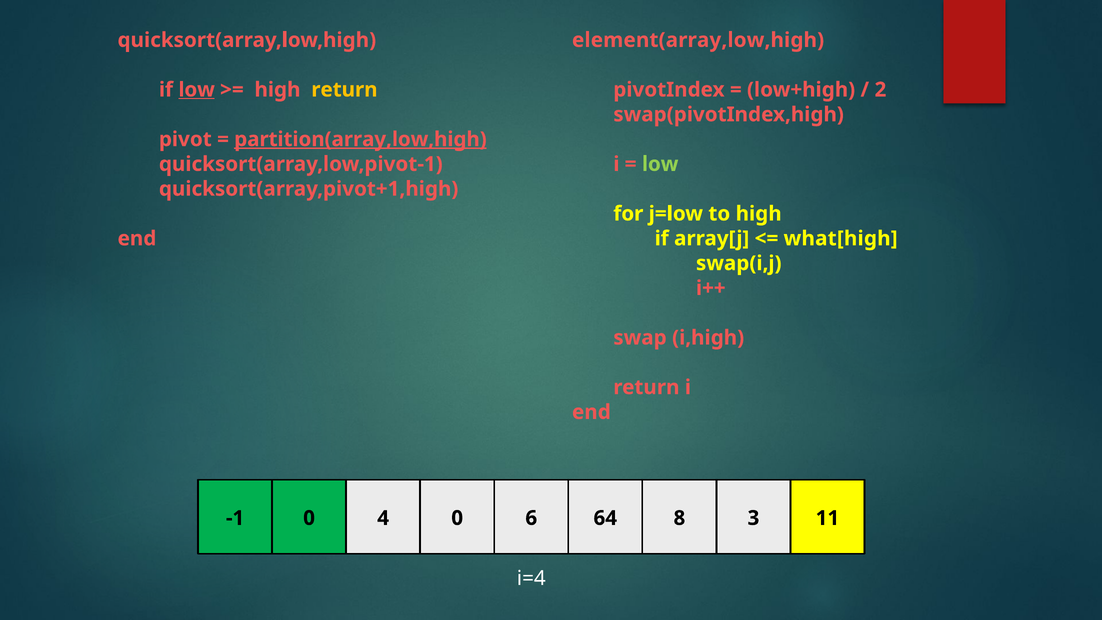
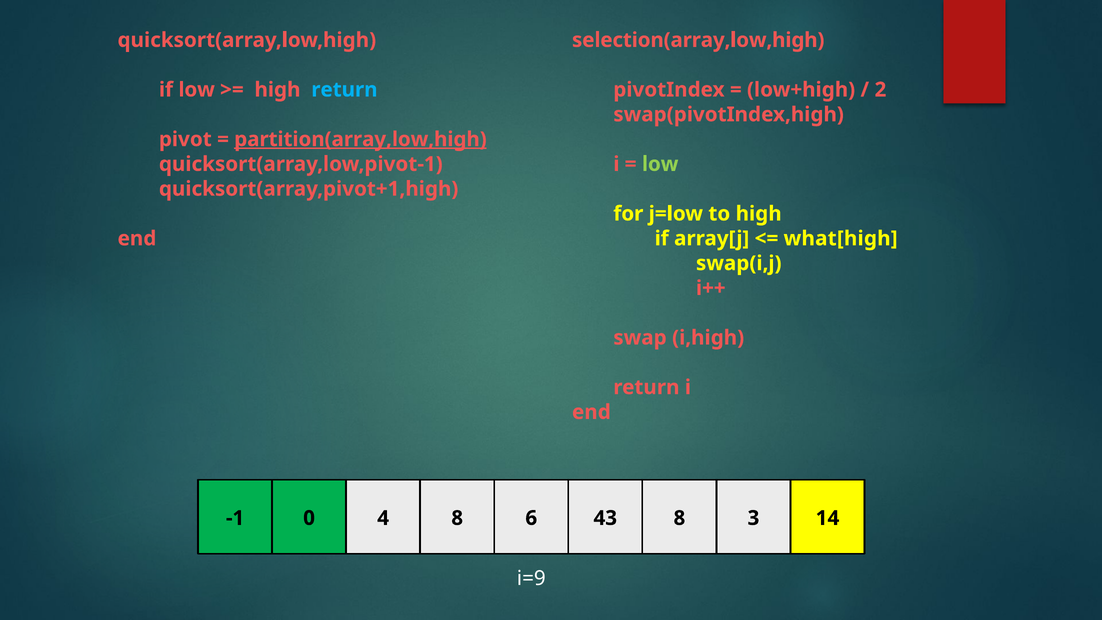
element(array,low,high: element(array,low,high -> selection(array,low,high (698, 40)
low underline: present -> none (197, 90)
return colour: yellow -> light blue (344, 90)
4 0: 0 -> 8 (457, 518)
64: 64 -> 43 (605, 518)
11: 11 -> 14 (827, 518)
i=4: i=4 -> i=9 (531, 578)
